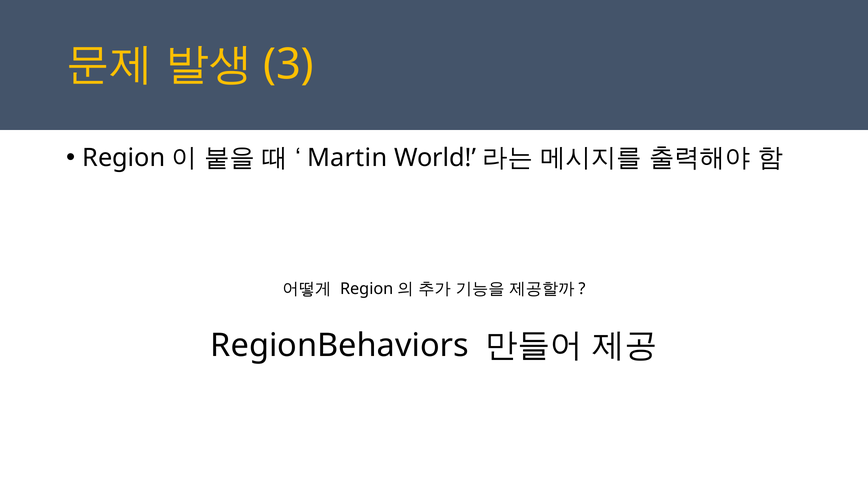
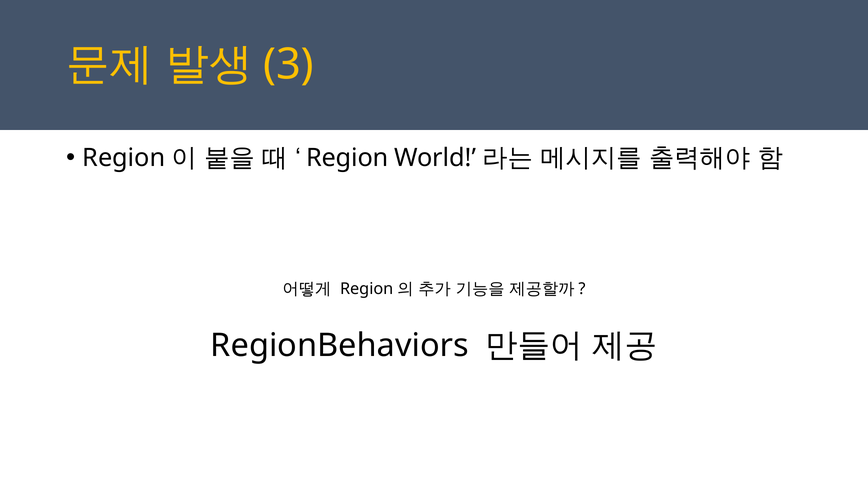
Martin: Martin -> Region (347, 158)
